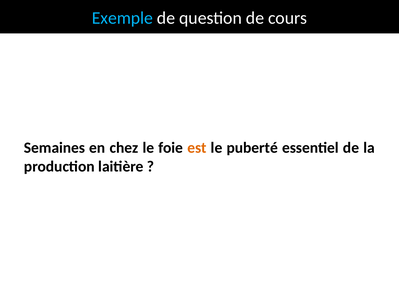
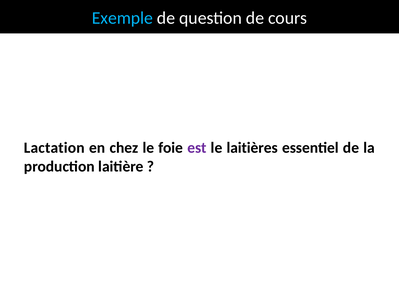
Semaines: Semaines -> Lactation (54, 147)
est colour: orange -> purple (197, 147)
puberté: puberté -> laitières (252, 147)
